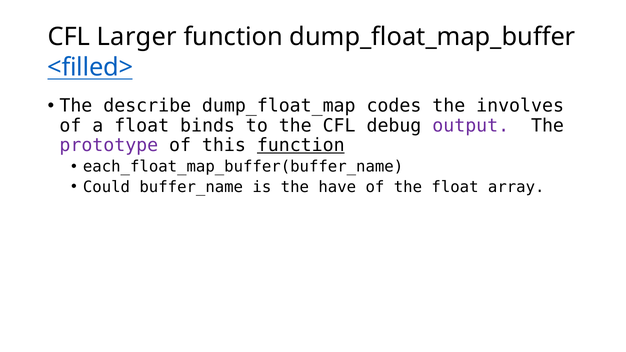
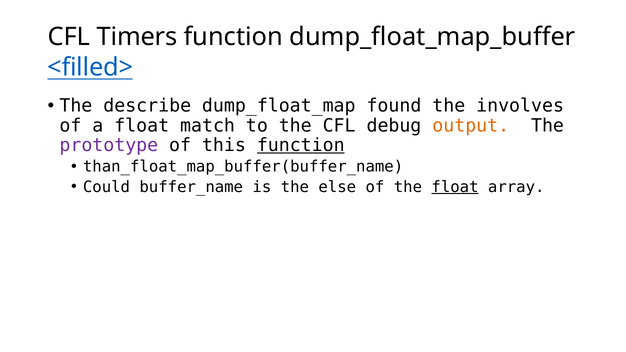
Larger: Larger -> Timers (137, 37)
codes: codes -> found (394, 106)
binds: binds -> match (208, 126)
output colour: purple -> orange (471, 126)
each_float_map_buffer(buffer_name: each_float_map_buffer(buffer_name -> than_float_map_buffer(buffer_name (243, 167)
have: have -> else (337, 187)
float underline: none -> present (455, 187)
